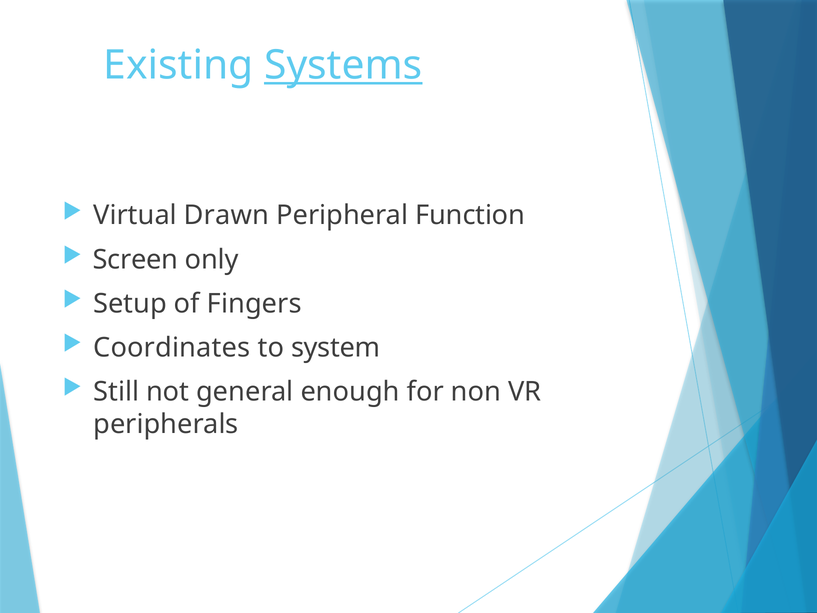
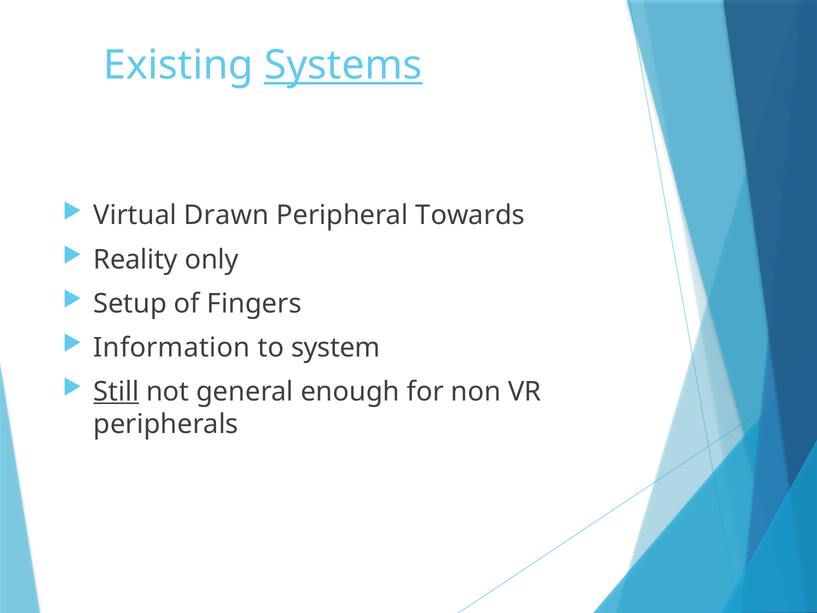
Function: Function -> Towards (470, 215)
Screen: Screen -> Reality (135, 259)
Coordinates: Coordinates -> Information (172, 347)
Still underline: none -> present (116, 392)
